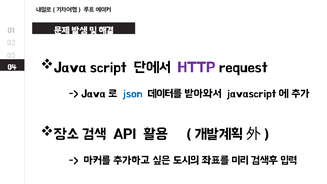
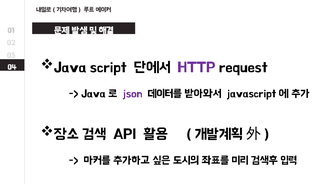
json colour: blue -> purple (132, 93)
